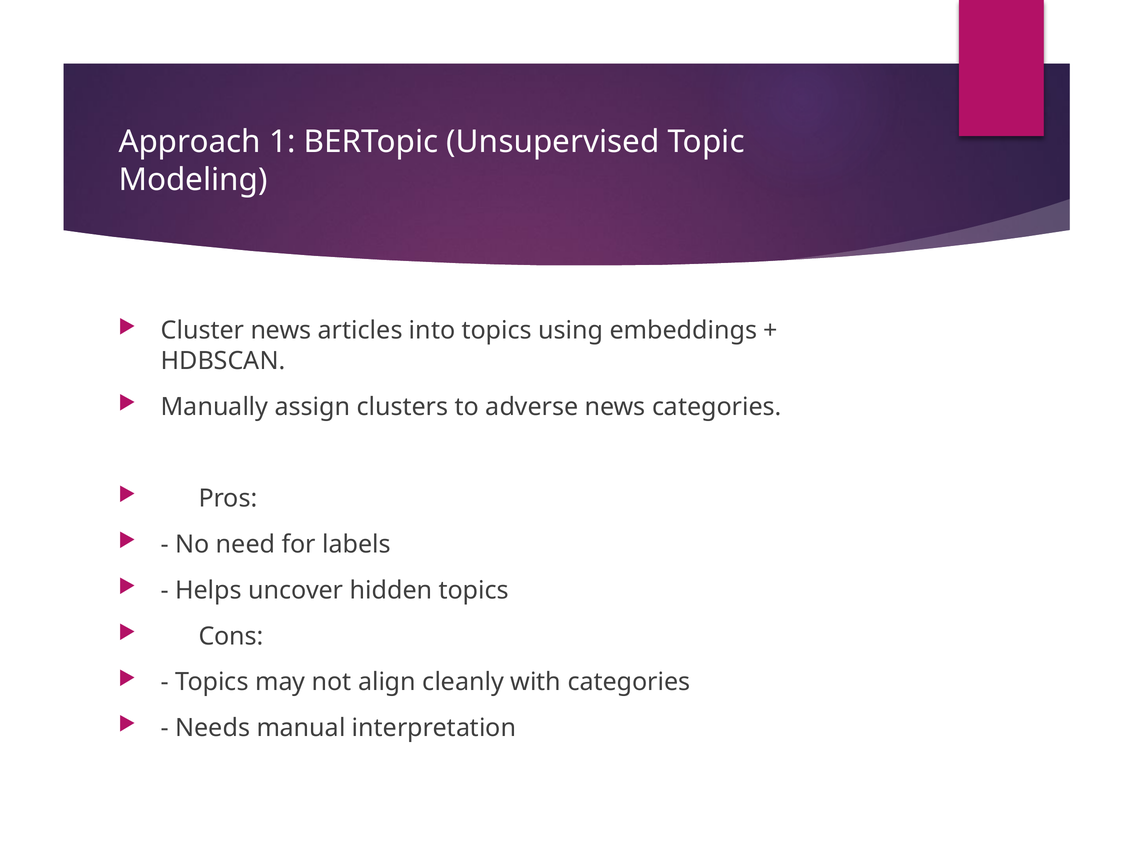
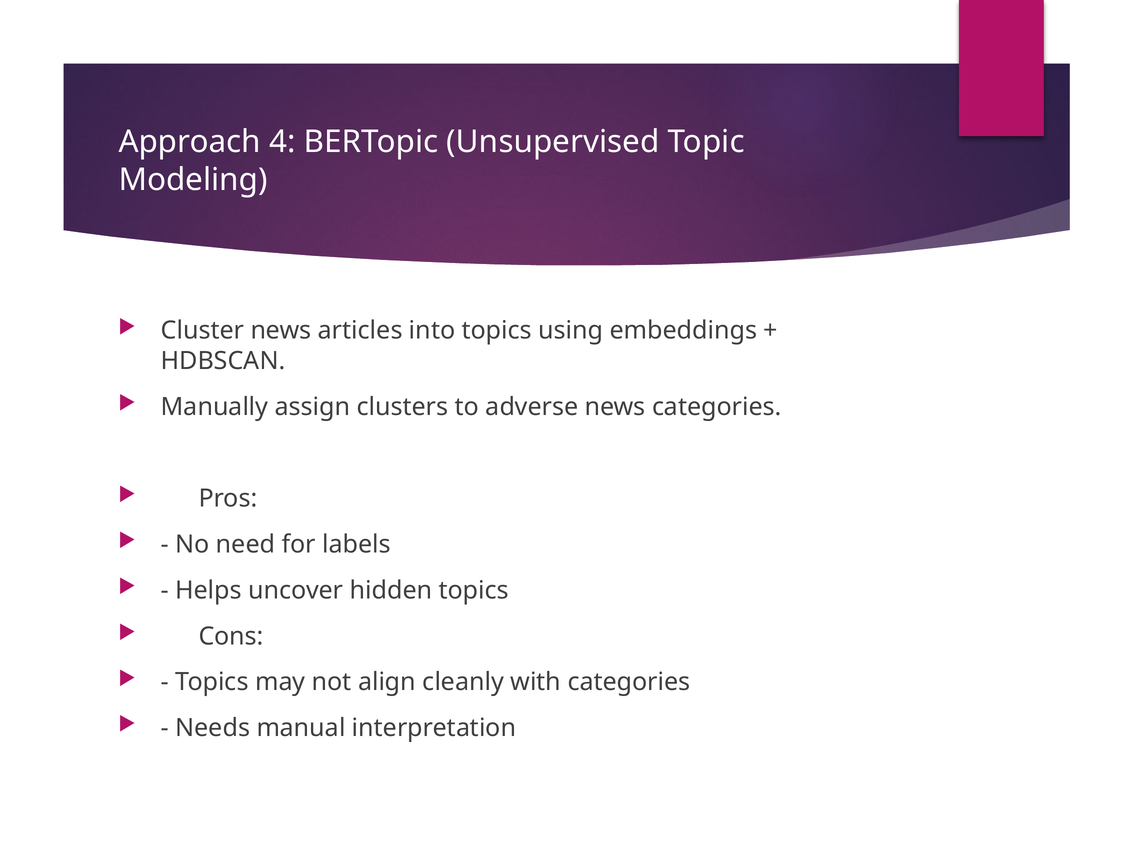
1: 1 -> 4 (282, 142)
